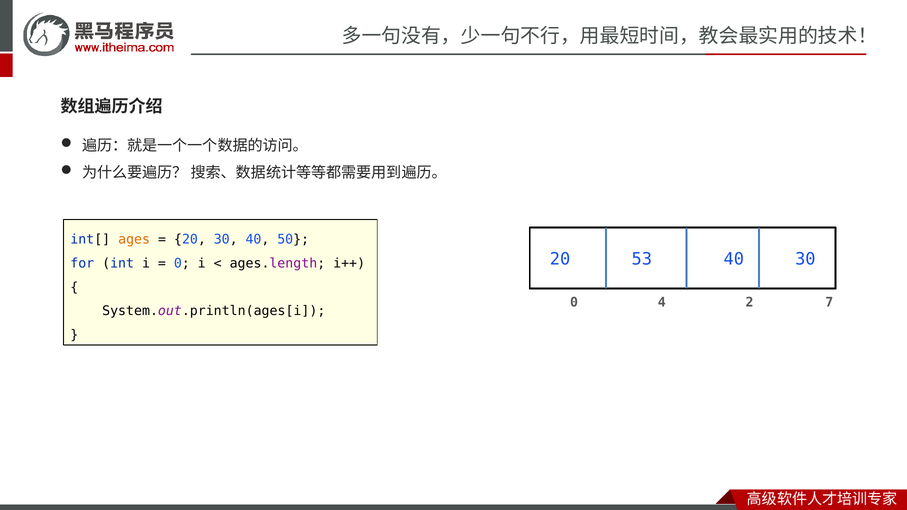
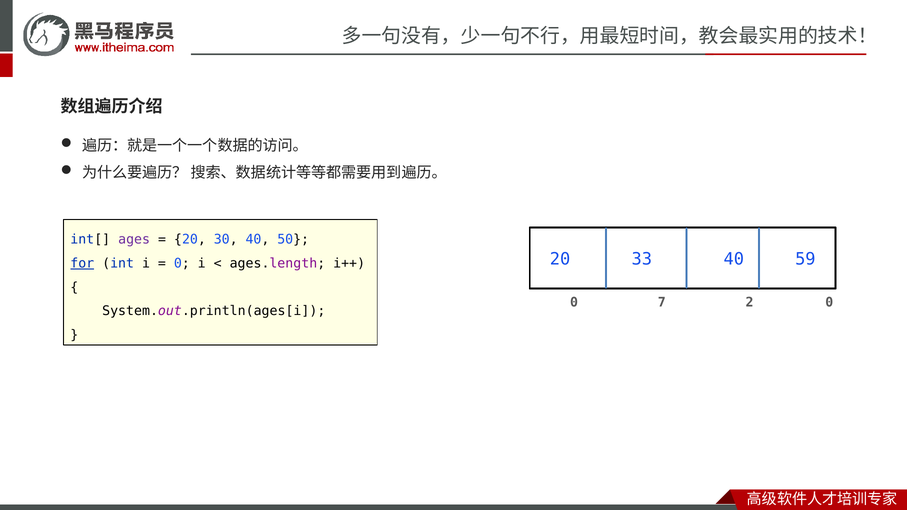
ages colour: orange -> purple (134, 240)
53: 53 -> 33 (642, 259)
40 30: 30 -> 59 (805, 259)
for underline: none -> present (82, 263)
4: 4 -> 7 (662, 302)
2 7: 7 -> 0 (829, 302)
